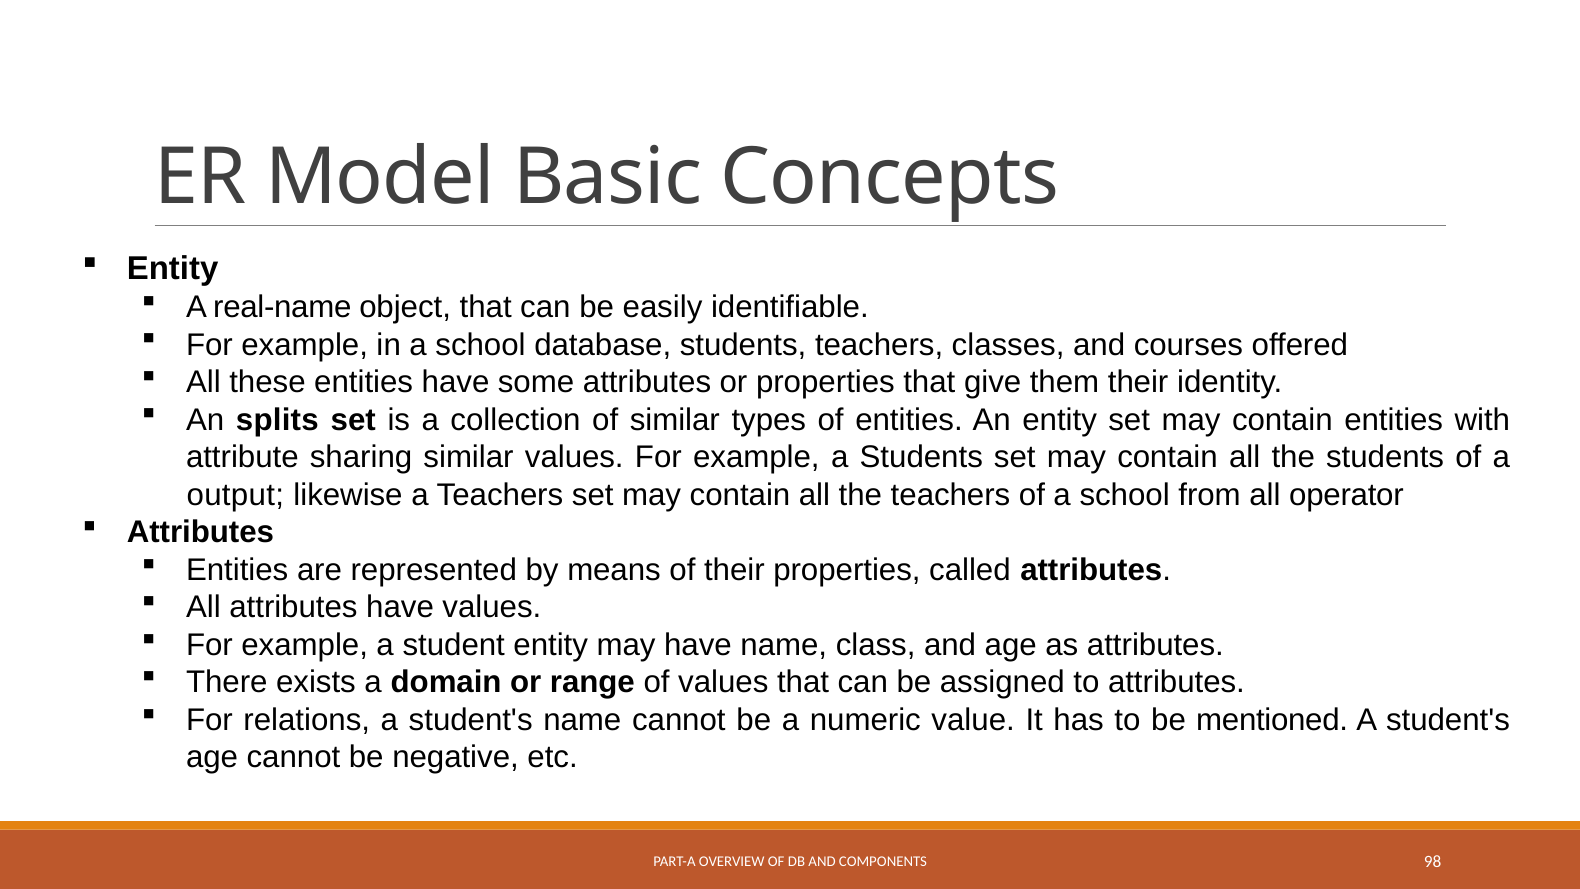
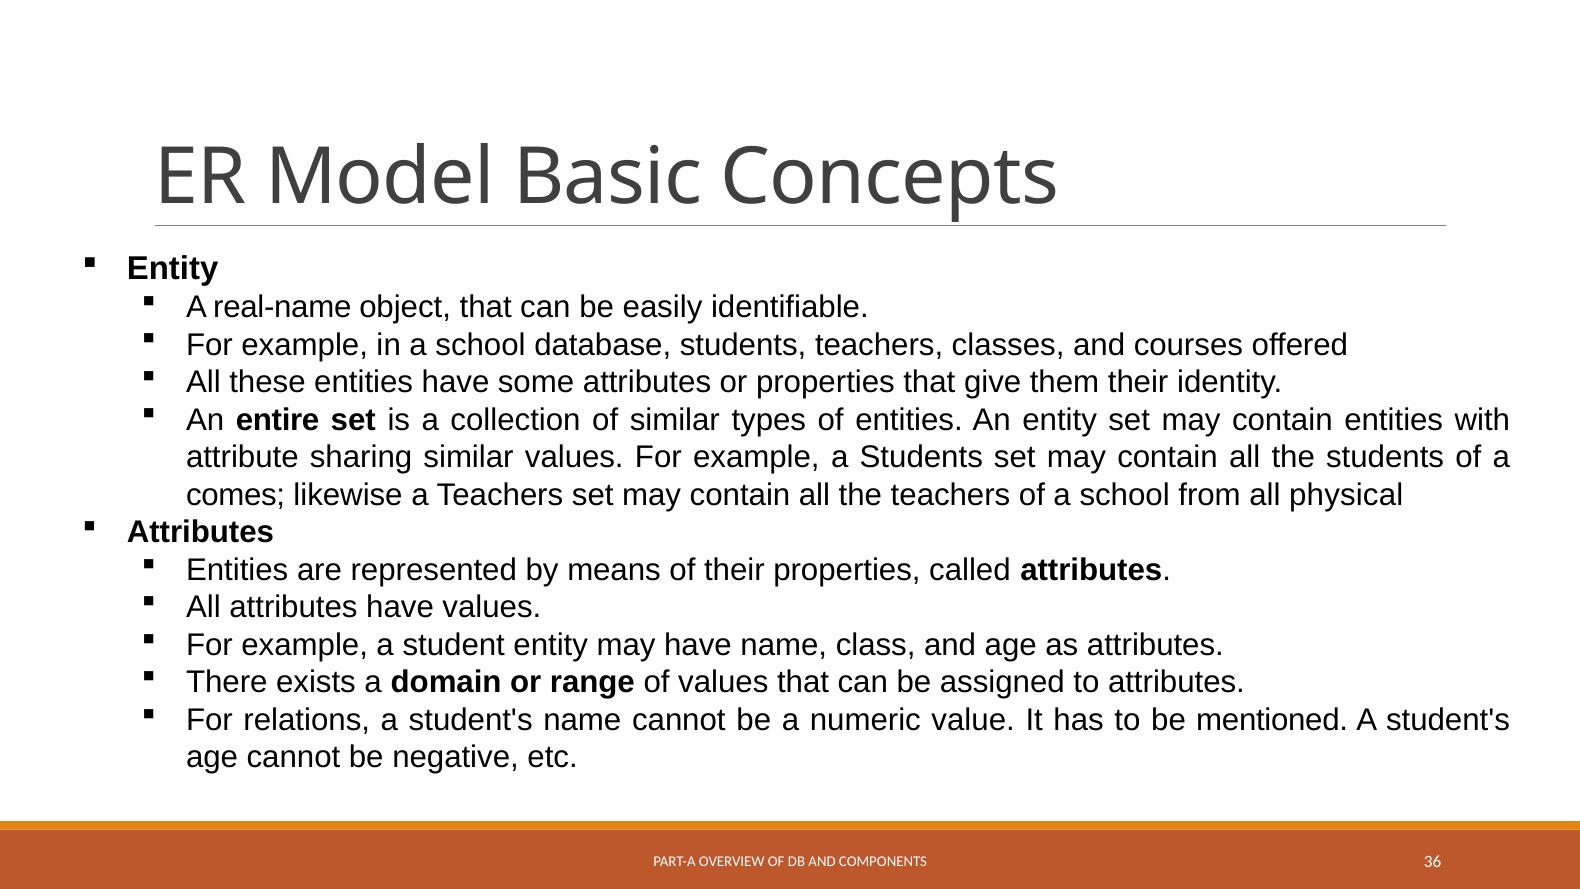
splits: splits -> entire (278, 420)
output: output -> comes (236, 495)
operator: operator -> physical (1346, 495)
98: 98 -> 36 (1433, 862)
